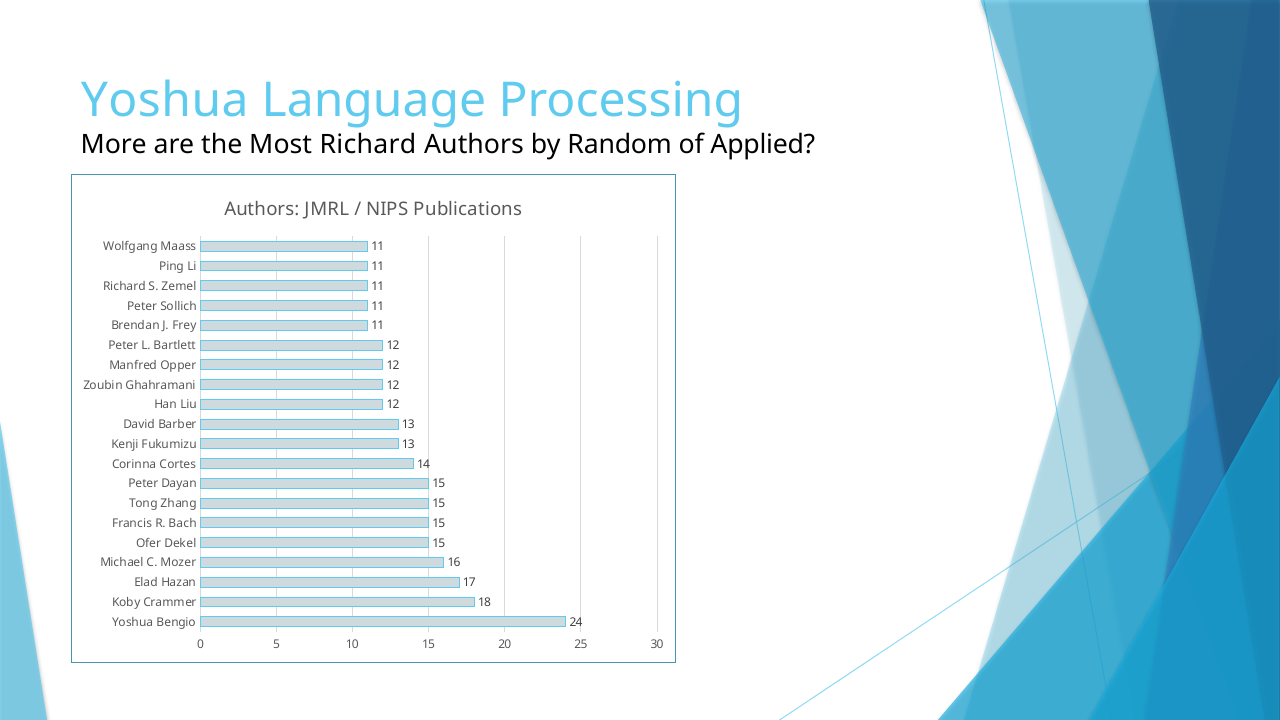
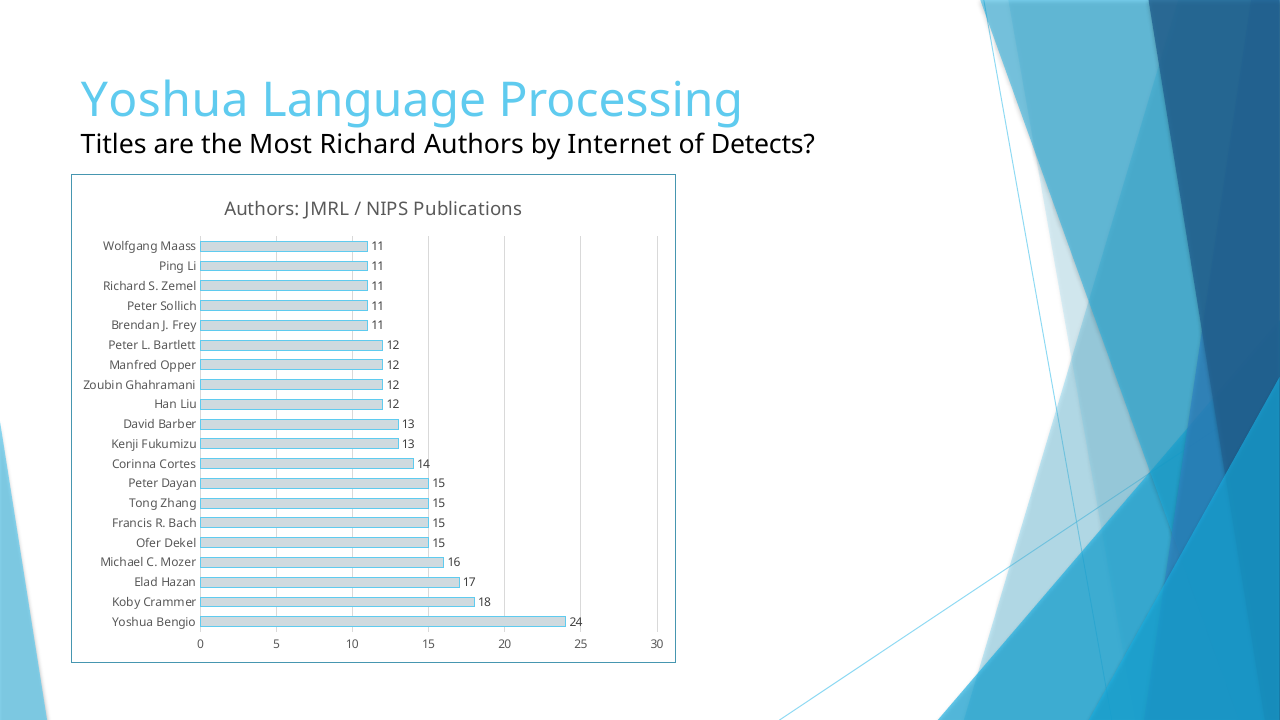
More: More -> Titles (114, 144)
Random: Random -> Internet (619, 144)
Applied: Applied -> Detects (763, 144)
